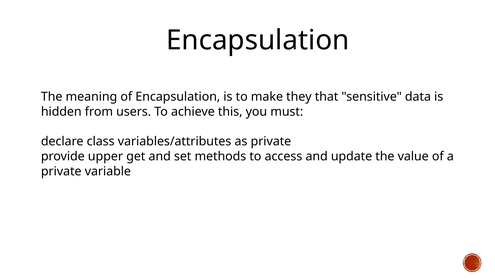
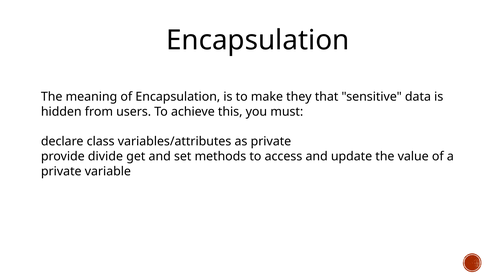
upper: upper -> divide (105, 156)
